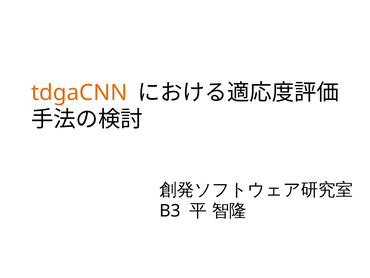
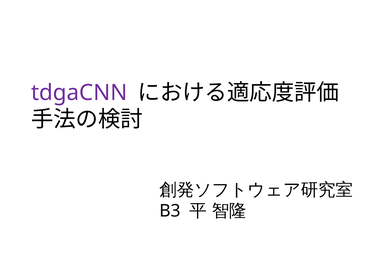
tdgaCNN colour: orange -> purple (79, 93)
